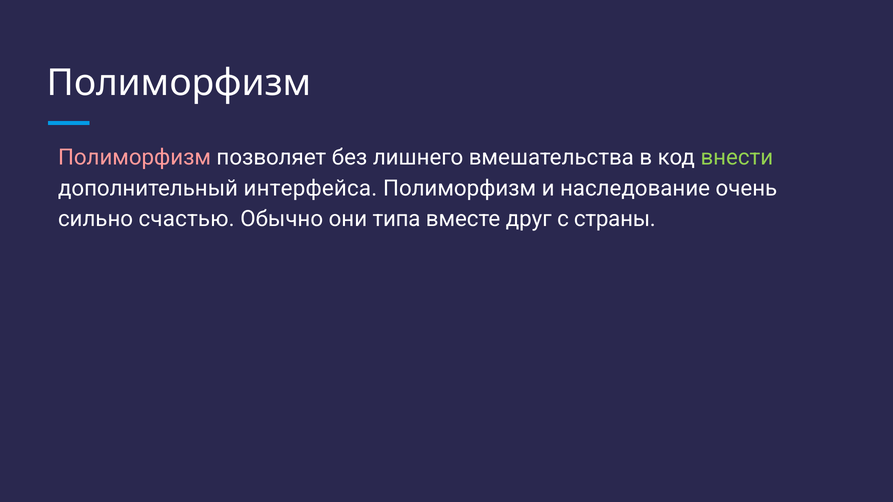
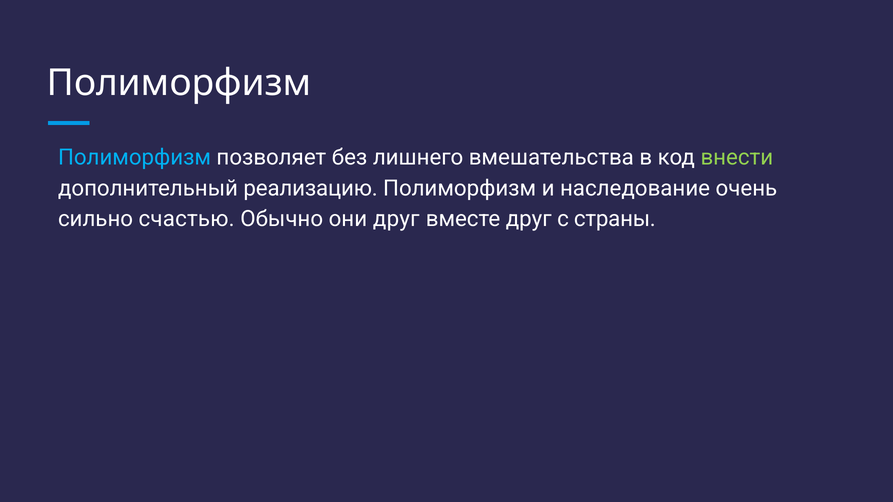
Полиморфизм colour: pink -> light blue (134, 158)
интерфейса: интерфейса -> реализацию (311, 188)
они типа: типа -> друг (396, 219)
